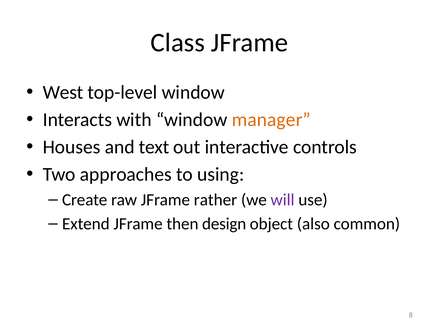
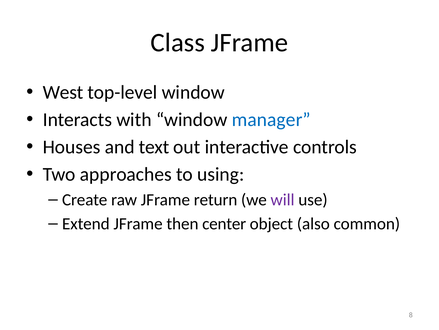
manager colour: orange -> blue (271, 119)
rather: rather -> return (216, 199)
design: design -> center (224, 223)
